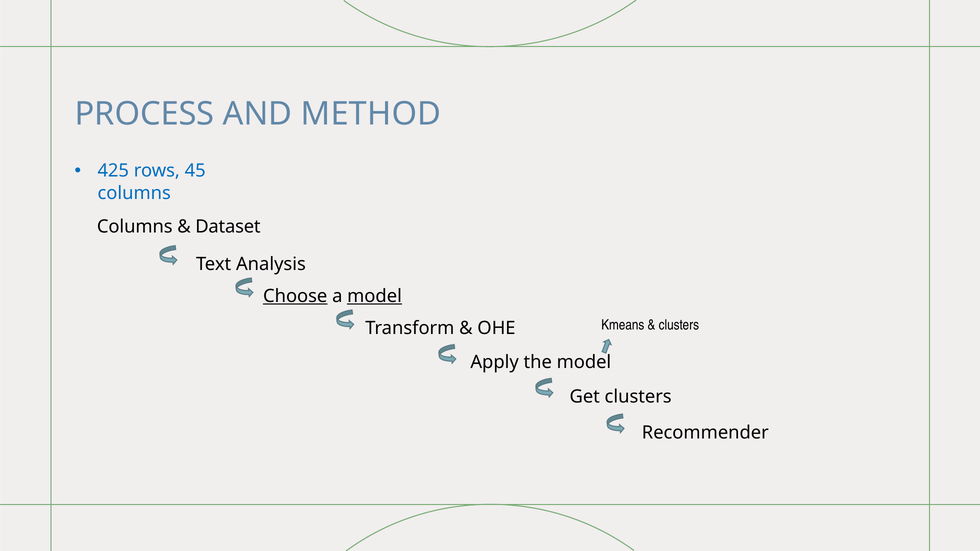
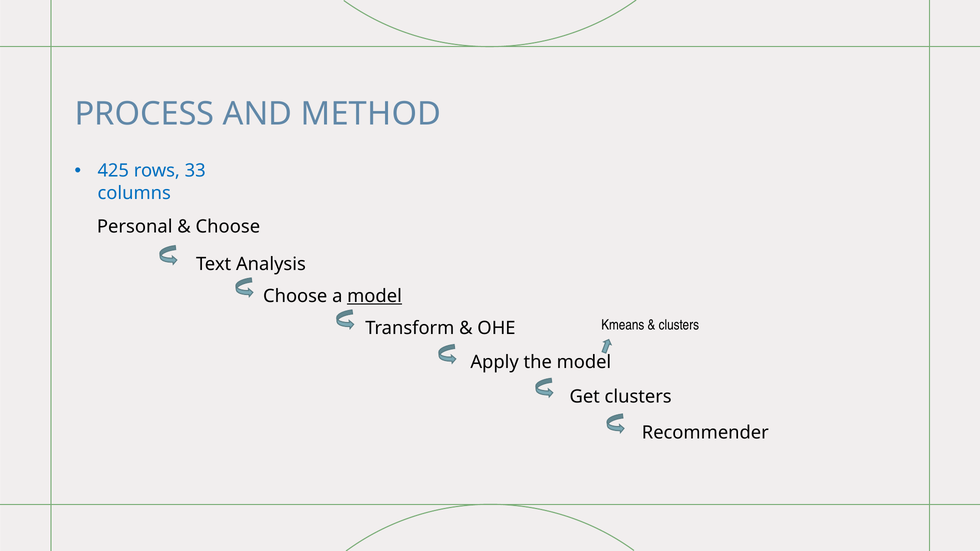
45: 45 -> 33 (195, 171)
Columns: Columns -> Personal (135, 227)
Dataset: Dataset -> Choose (228, 227)
Choose underline: present -> none (295, 296)
